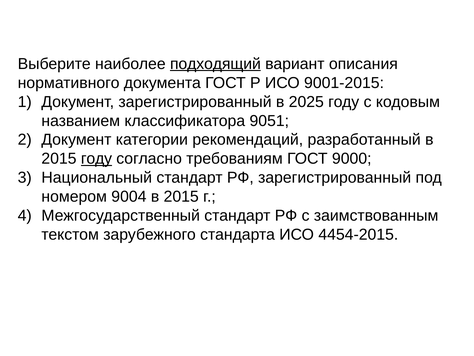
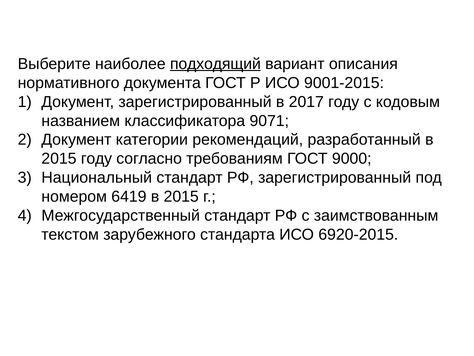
2025: 2025 -> 2017 (306, 102)
9051: 9051 -> 9071 (269, 121)
году underline: present -> none (96, 159)
9004: 9004 -> 6419 (129, 196)
4454-2015: 4454-2015 -> 6920-2015 (358, 234)
